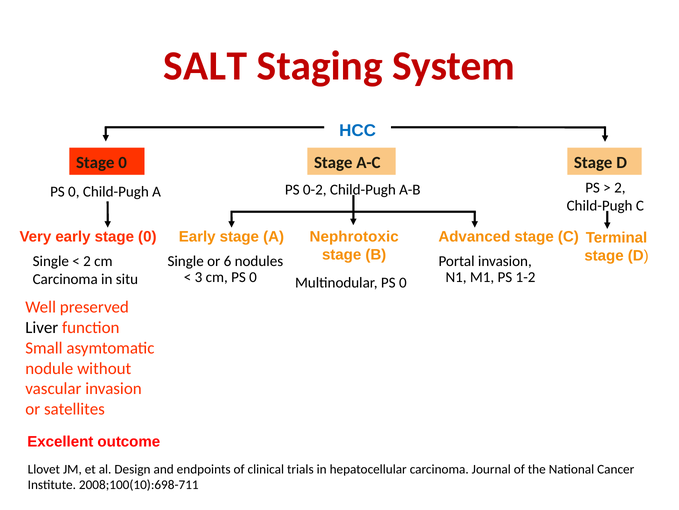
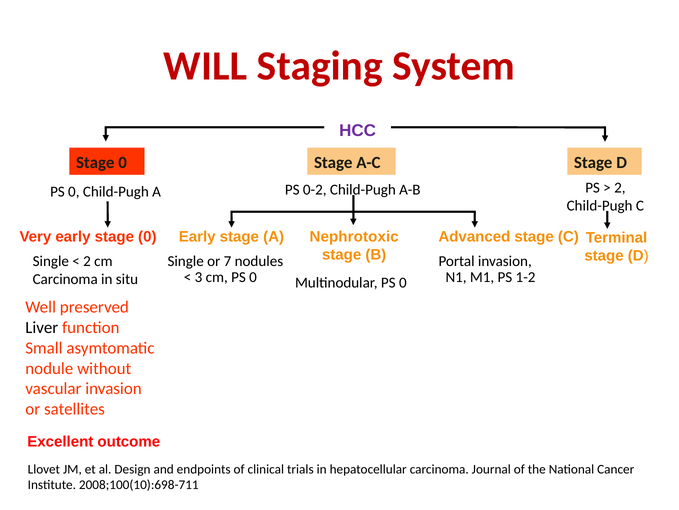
SALT: SALT -> WILL (205, 66)
HCC colour: blue -> purple (358, 130)
6: 6 -> 7 (228, 261)
